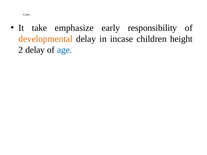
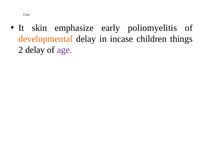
take: take -> skin (39, 28)
responsibility: responsibility -> poliomyelitis (152, 28)
height: height -> things (181, 39)
age colour: blue -> purple (65, 50)
